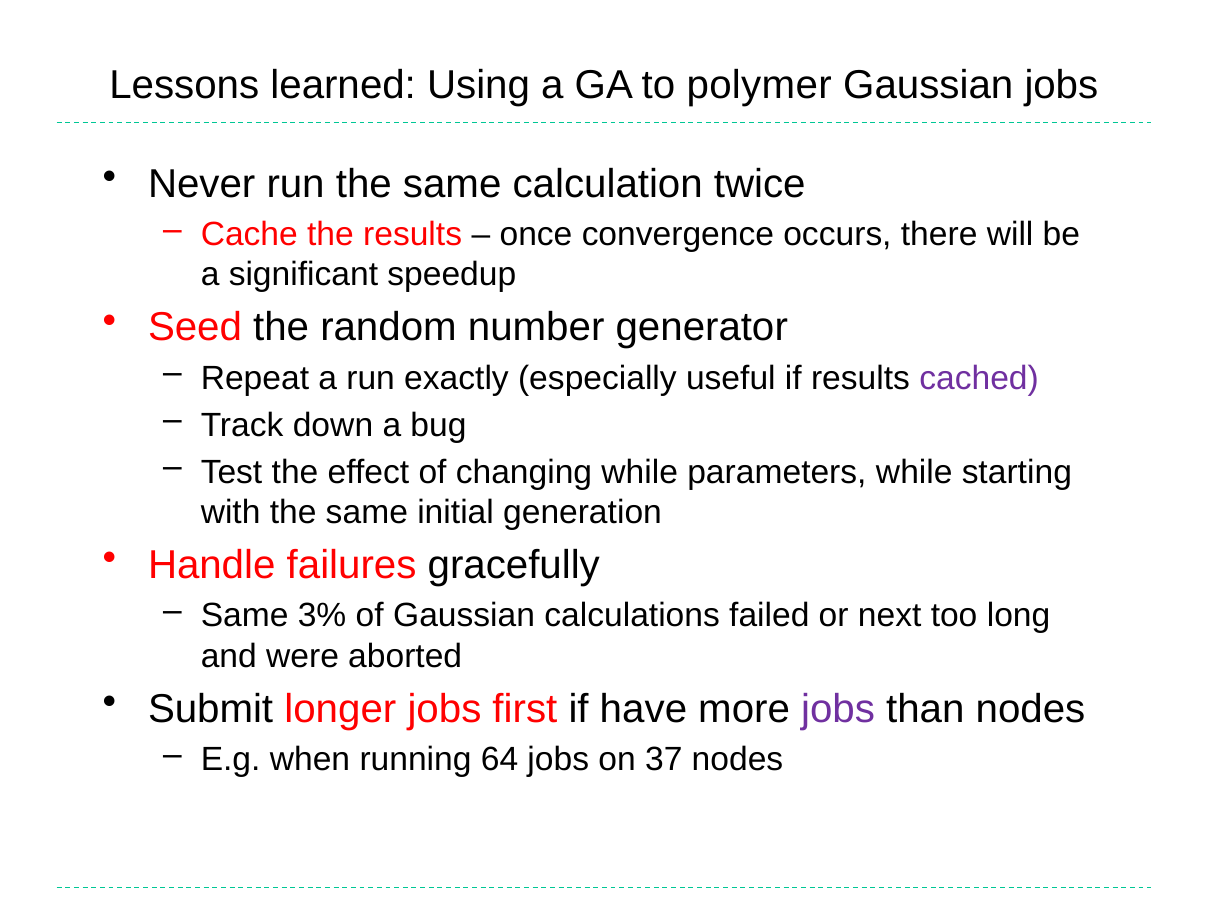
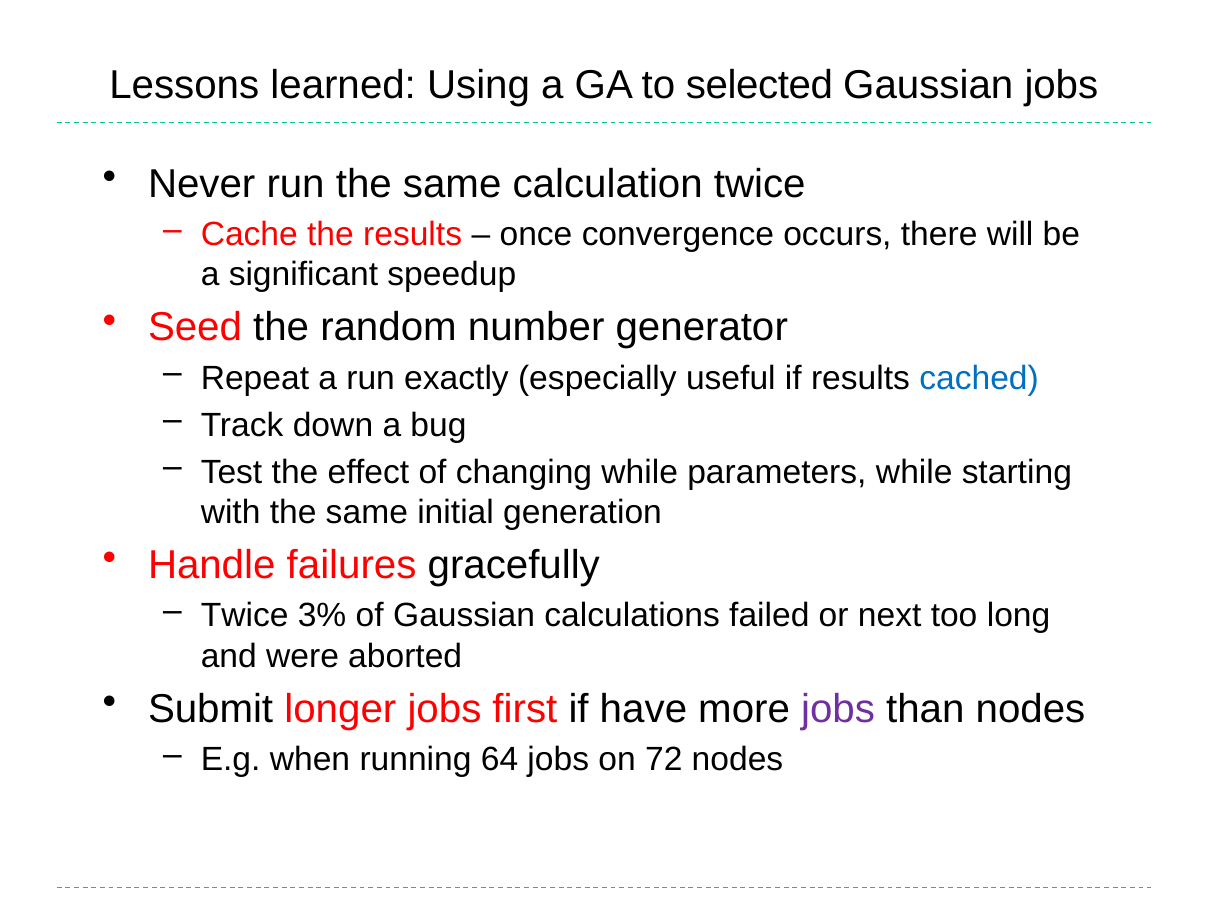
polymer: polymer -> selected (759, 86)
cached colour: purple -> blue (979, 378)
Same: Same -> Twice (245, 616)
37: 37 -> 72 (664, 759)
